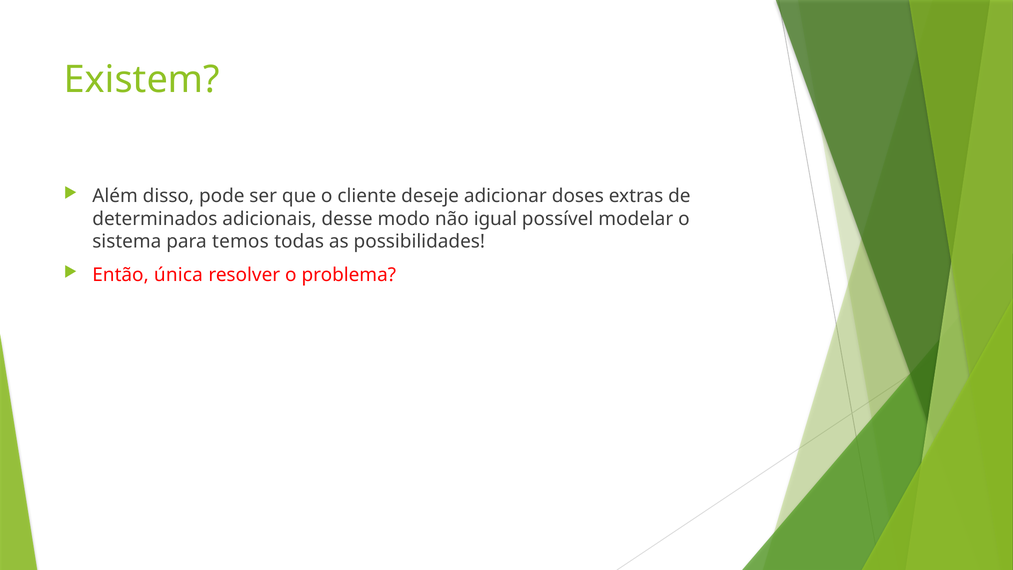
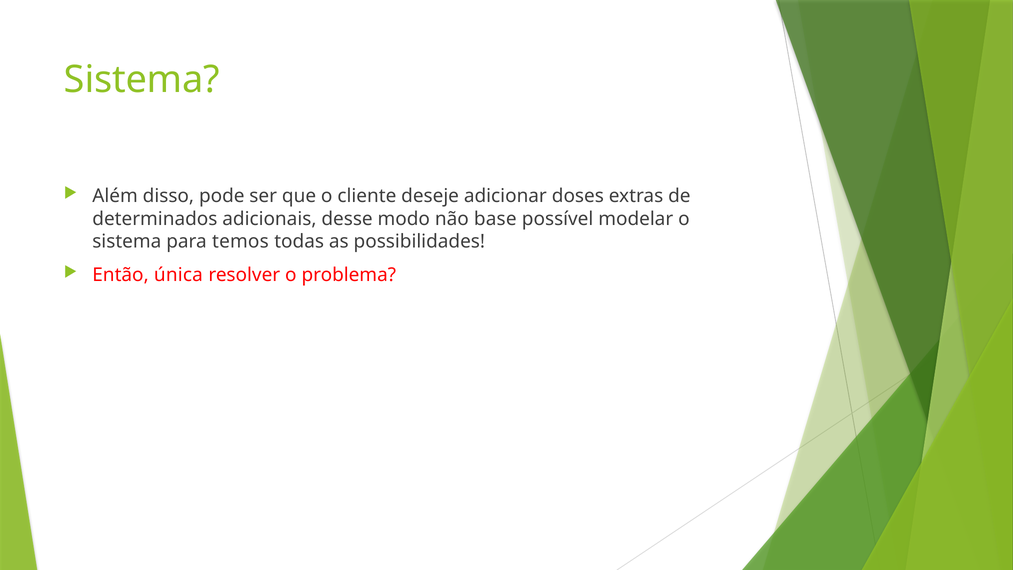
Existem: Existem -> Sistema (142, 80)
igual: igual -> base (495, 219)
